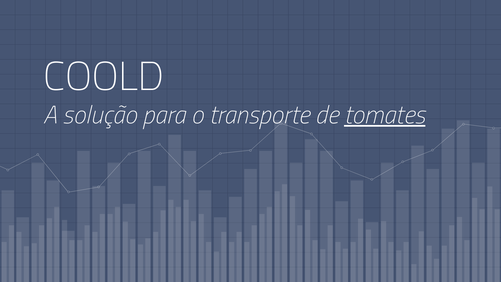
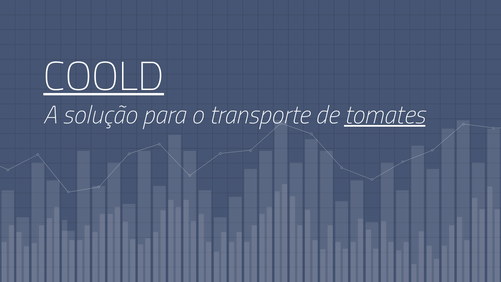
COOLD underline: none -> present (104, 77)
